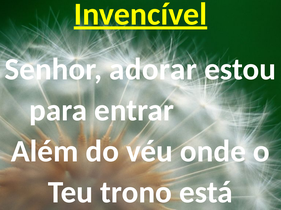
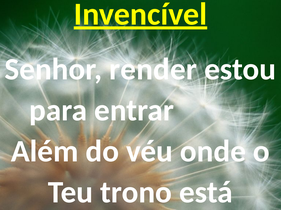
adorar: adorar -> render (153, 69)
